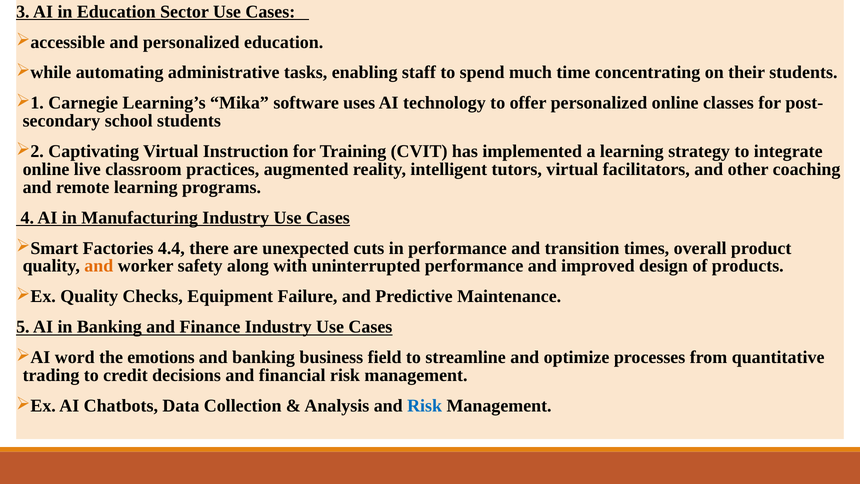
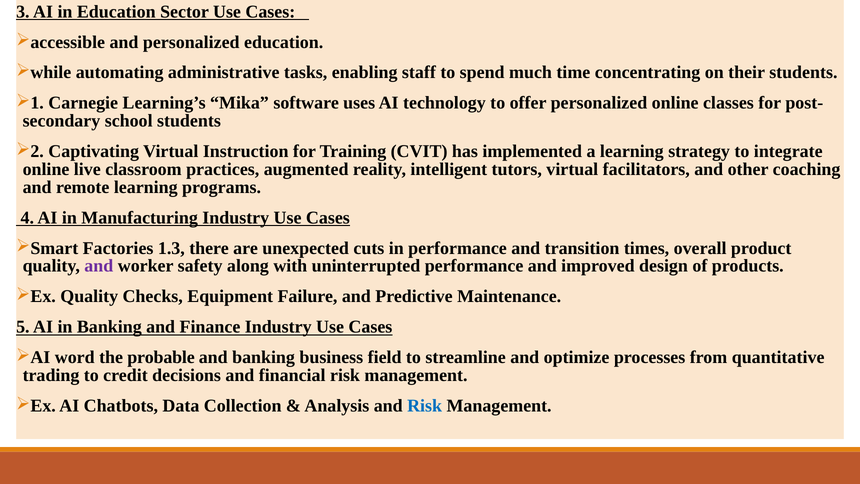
4.4: 4.4 -> 1.3 (171, 248)
and colour: orange -> purple (99, 266)
emotions: emotions -> probable (161, 357)
